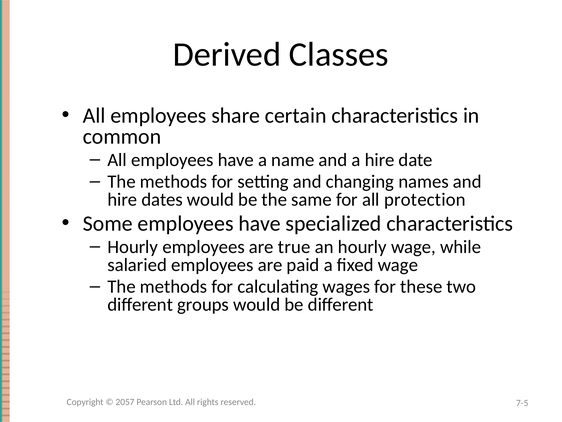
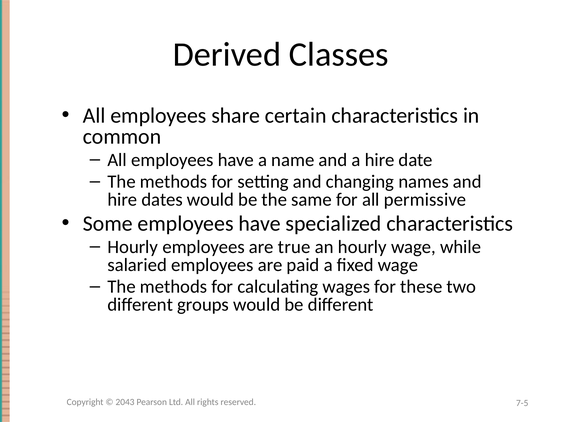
protection: protection -> permissive (425, 199)
2057: 2057 -> 2043 (125, 402)
